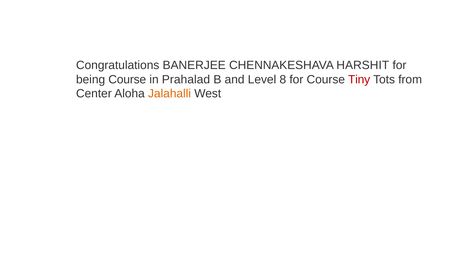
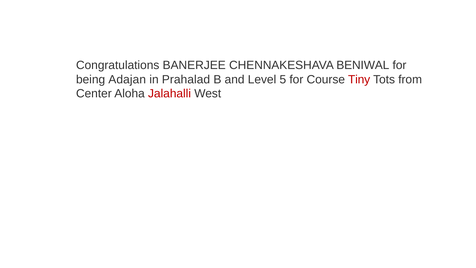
HARSHIT: HARSHIT -> BENIWAL (363, 65)
being Course: Course -> Adajan (127, 79)
8: 8 -> 5 (283, 79)
Jalahalli colour: orange -> red (170, 94)
